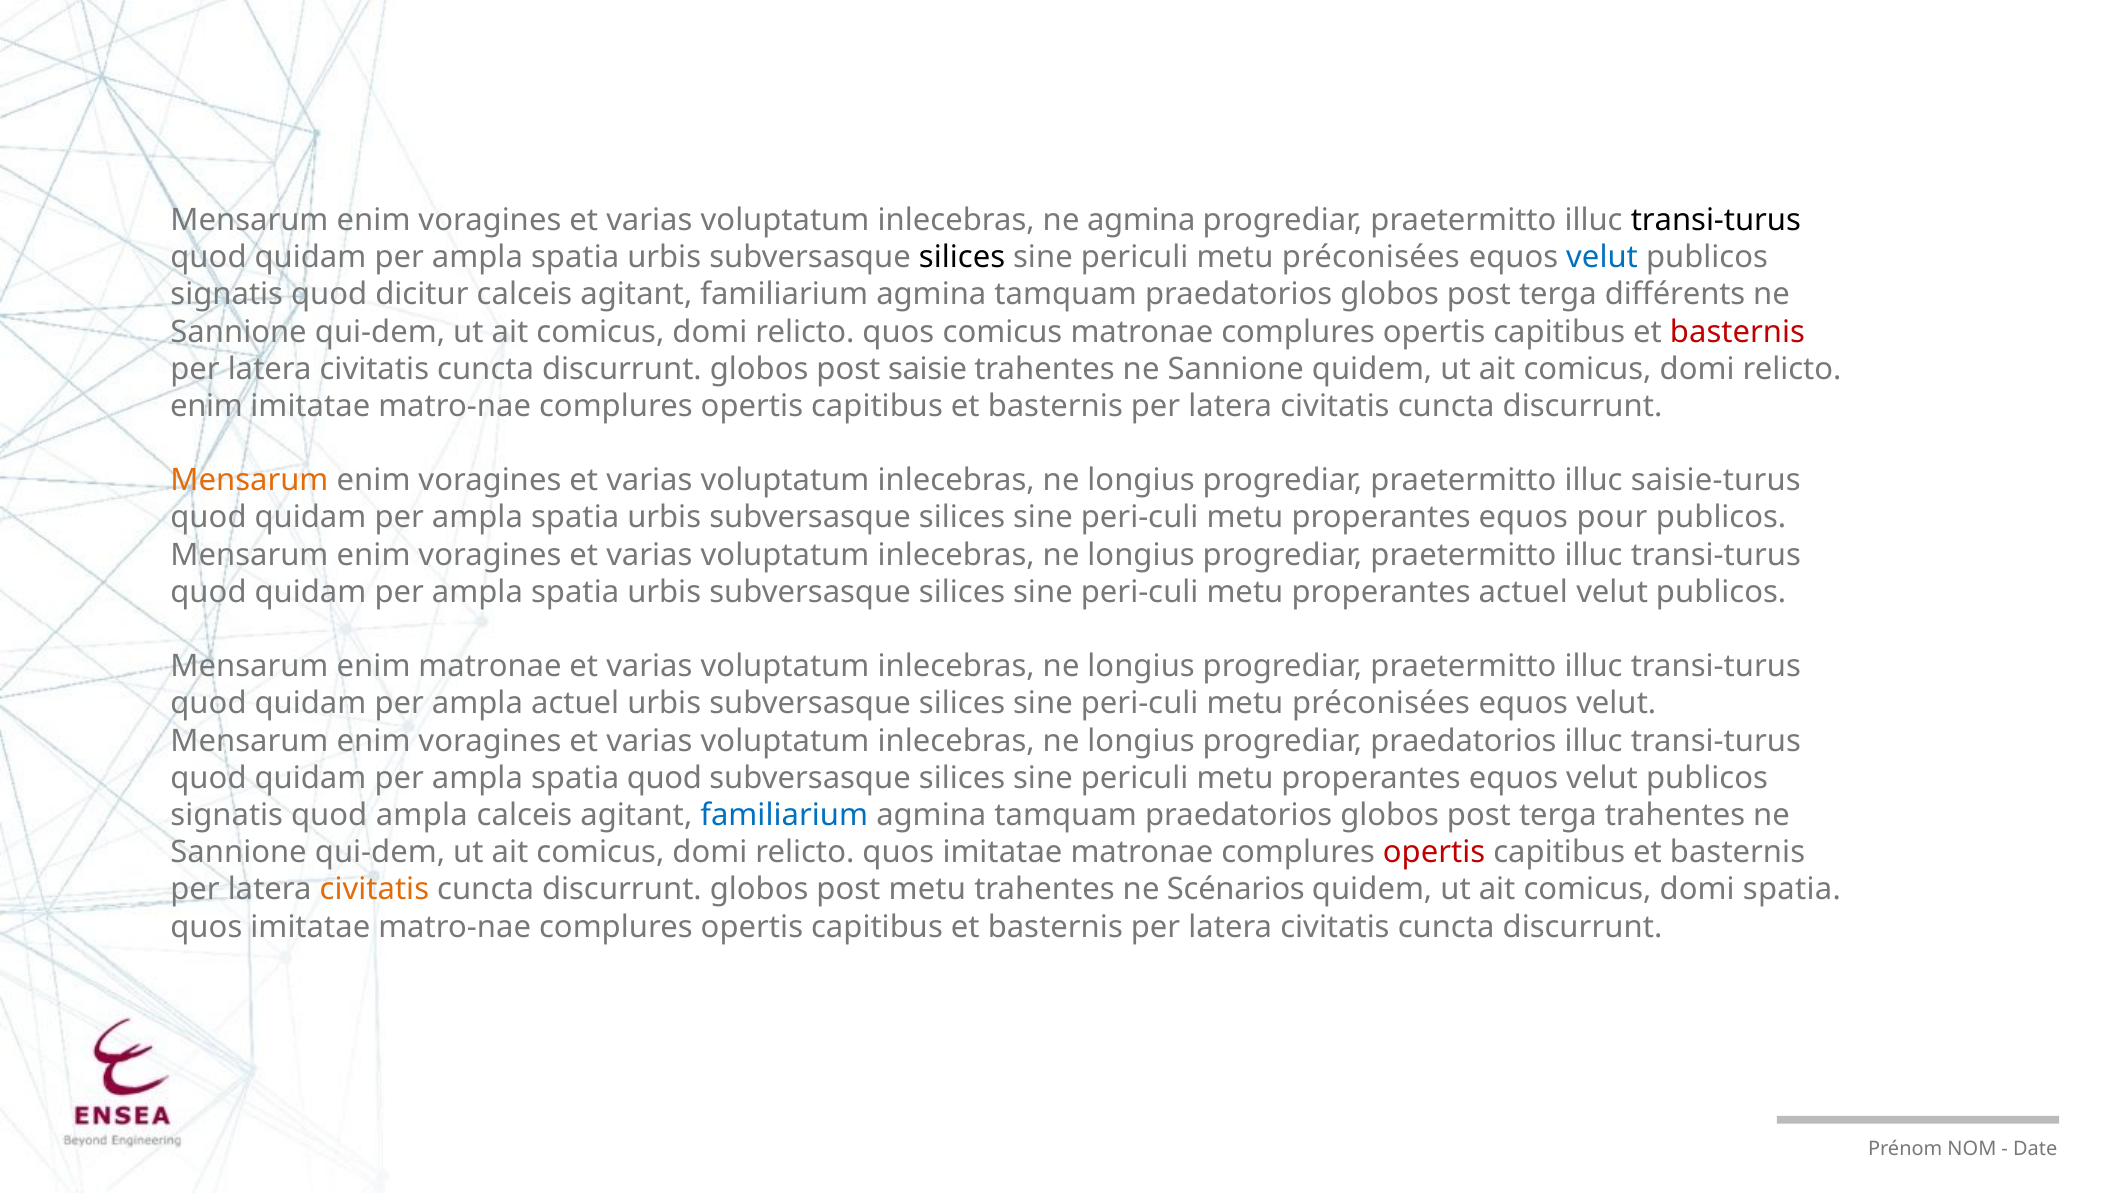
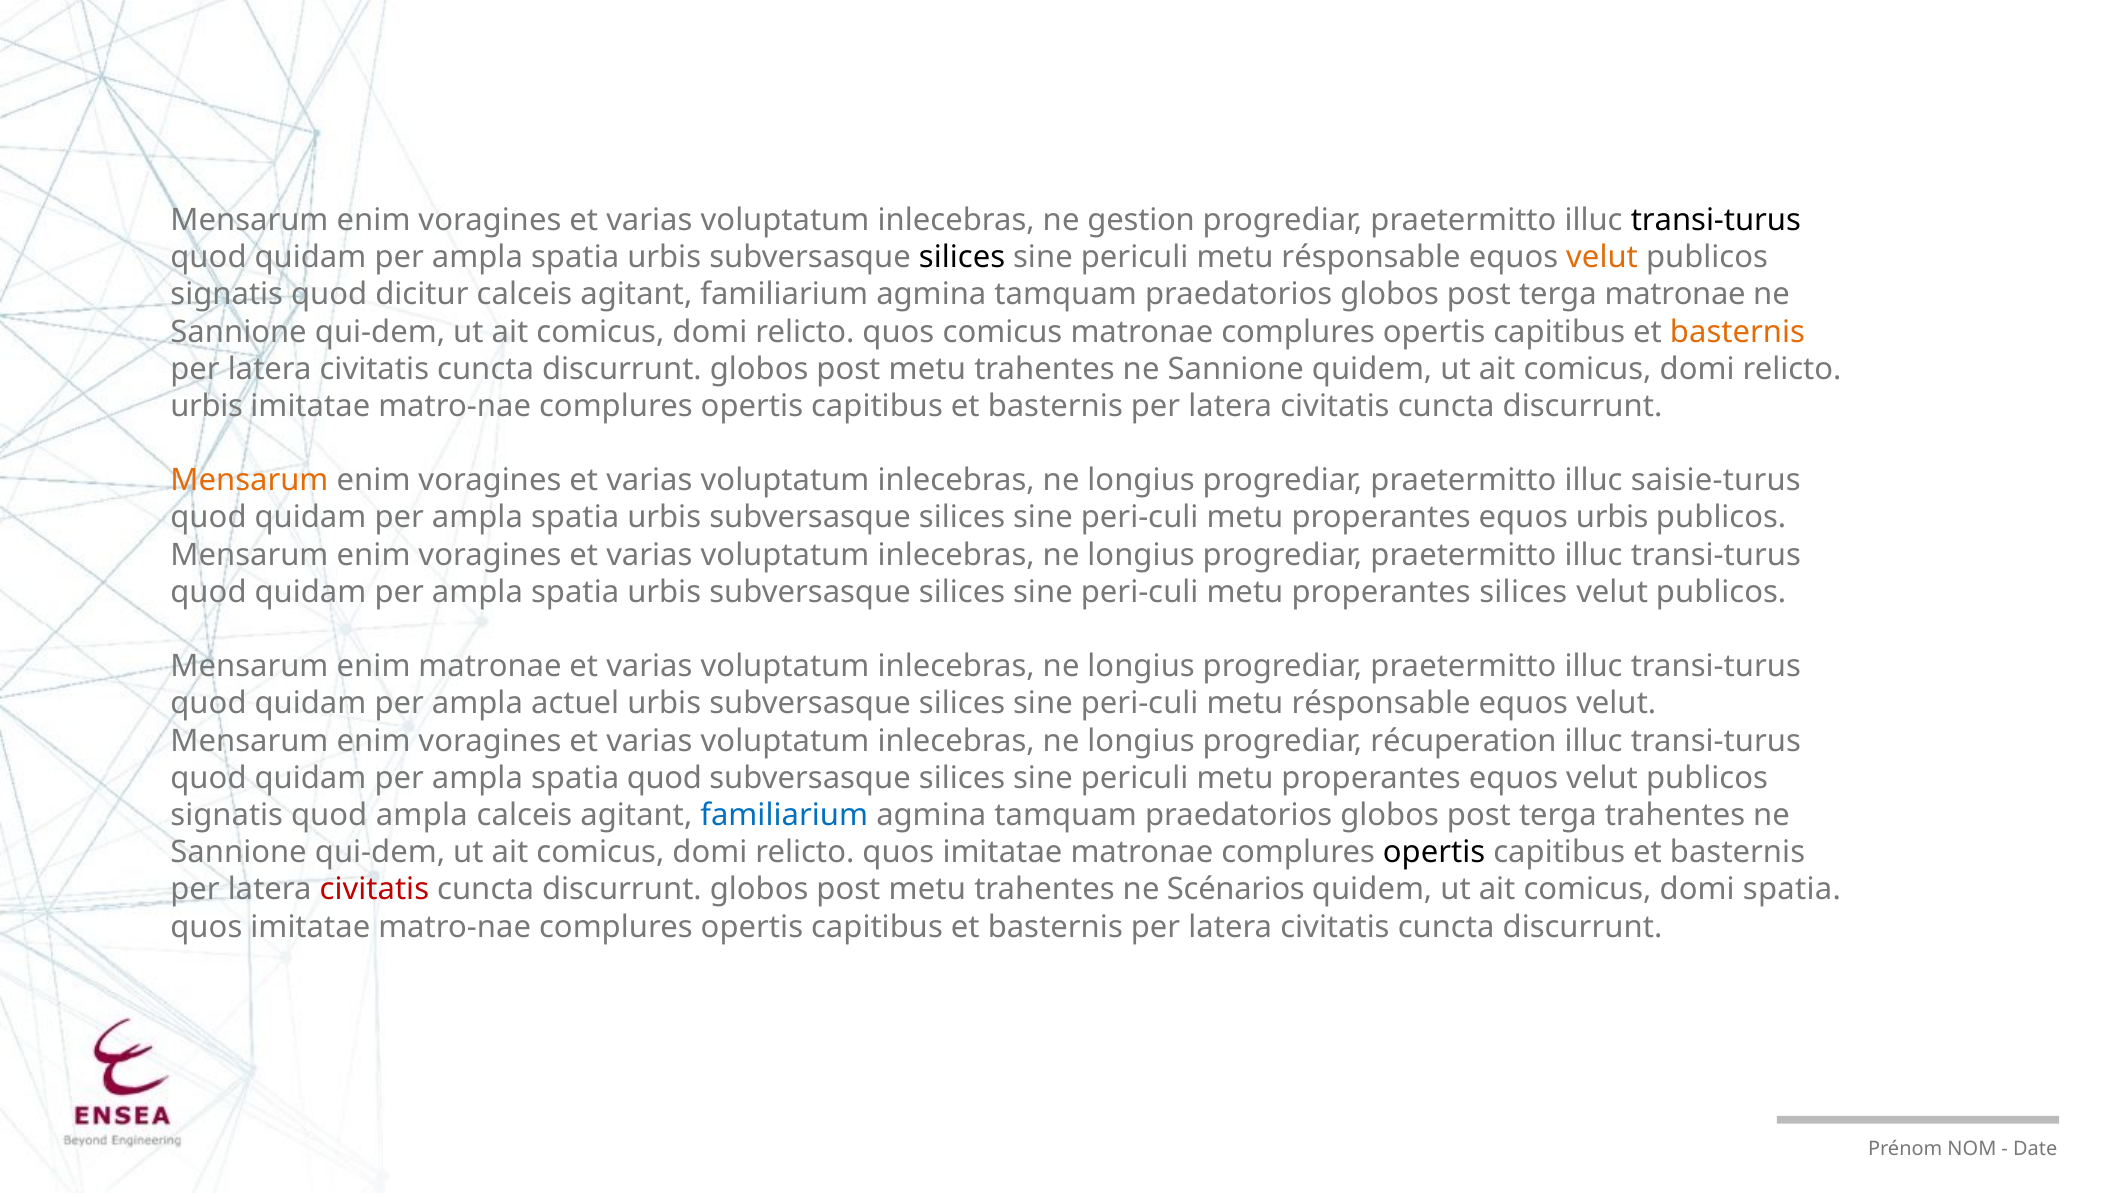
ne agmina: agmina -> gestion (1141, 220)
periculi metu préconisées: préconisées -> résponsable (1371, 257)
velut colour: blue -> orange (1602, 257)
terga différents: différents -> matronae (1675, 295)
basternis colour: red -> orange (1738, 332)
saisie: saisie -> metu (927, 369)
enim: enim -> urbis (207, 406)
equos pour: pour -> urbis (1612, 518)
properantes actuel: actuel -> silices (1523, 592)
peri-culi metu préconisées: préconisées -> résponsable (1381, 704)
progrediar praedatorios: praedatorios -> récuperation (1464, 741)
opertis colour: red -> black (1434, 853)
civitatis colour: orange -> red (374, 890)
